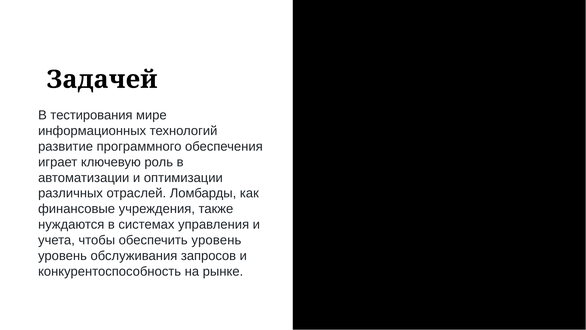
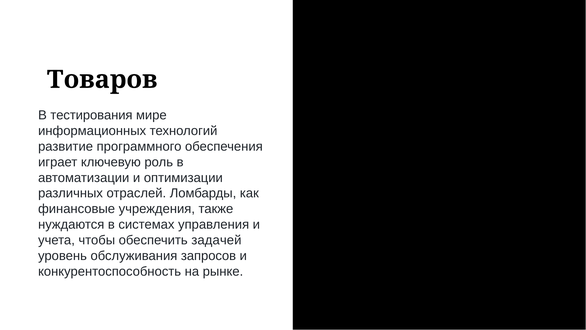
Задачей: Задачей -> Товаров (102, 79)
обеспечить уровень: уровень -> задачей (216, 240)
